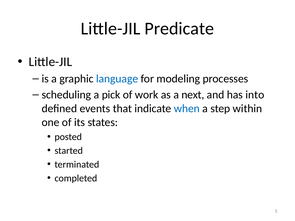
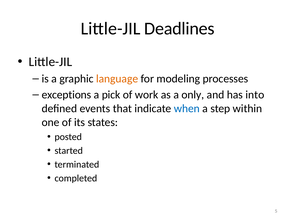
Predicate: Predicate -> Deadlines (179, 29)
language colour: blue -> orange (117, 79)
scheduling: scheduling -> exceptions (66, 95)
next: next -> only (193, 95)
